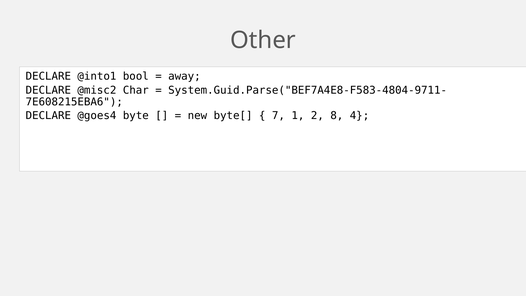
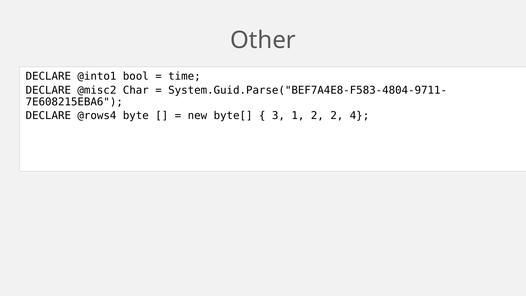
away: away -> time (184, 76)
@goes4: @goes4 -> @rows4 (97, 115)
7: 7 -> 3 (278, 115)
2 8: 8 -> 2 (337, 115)
